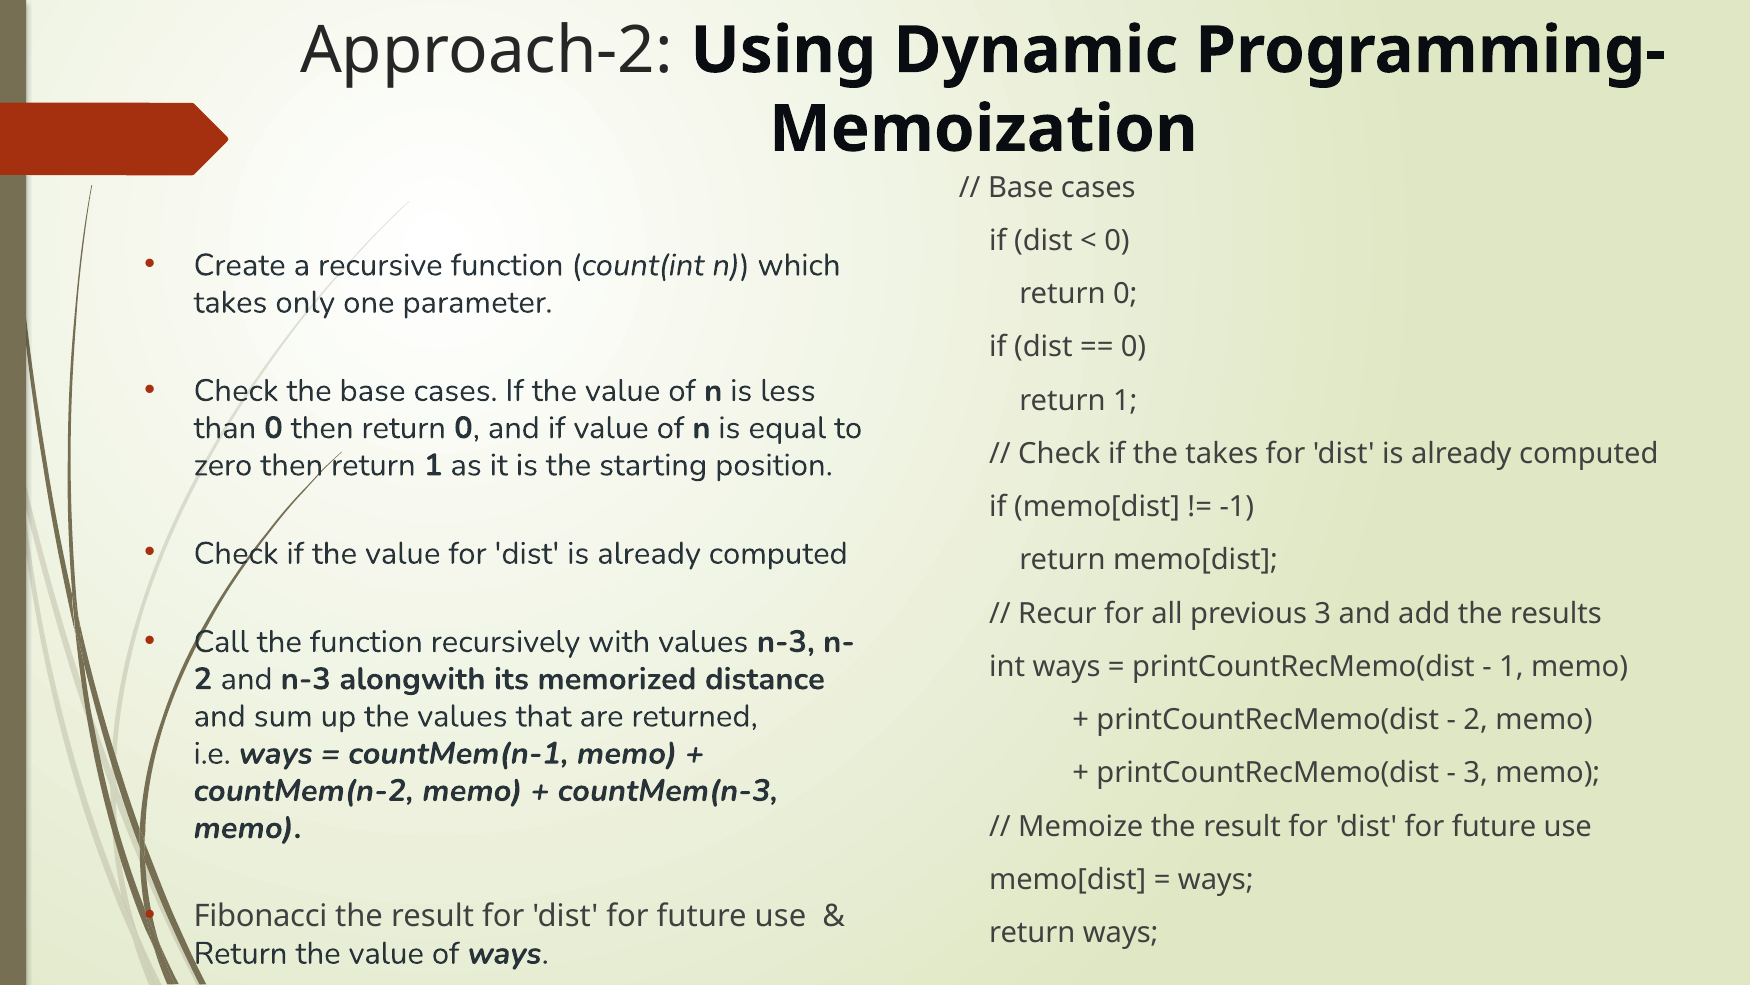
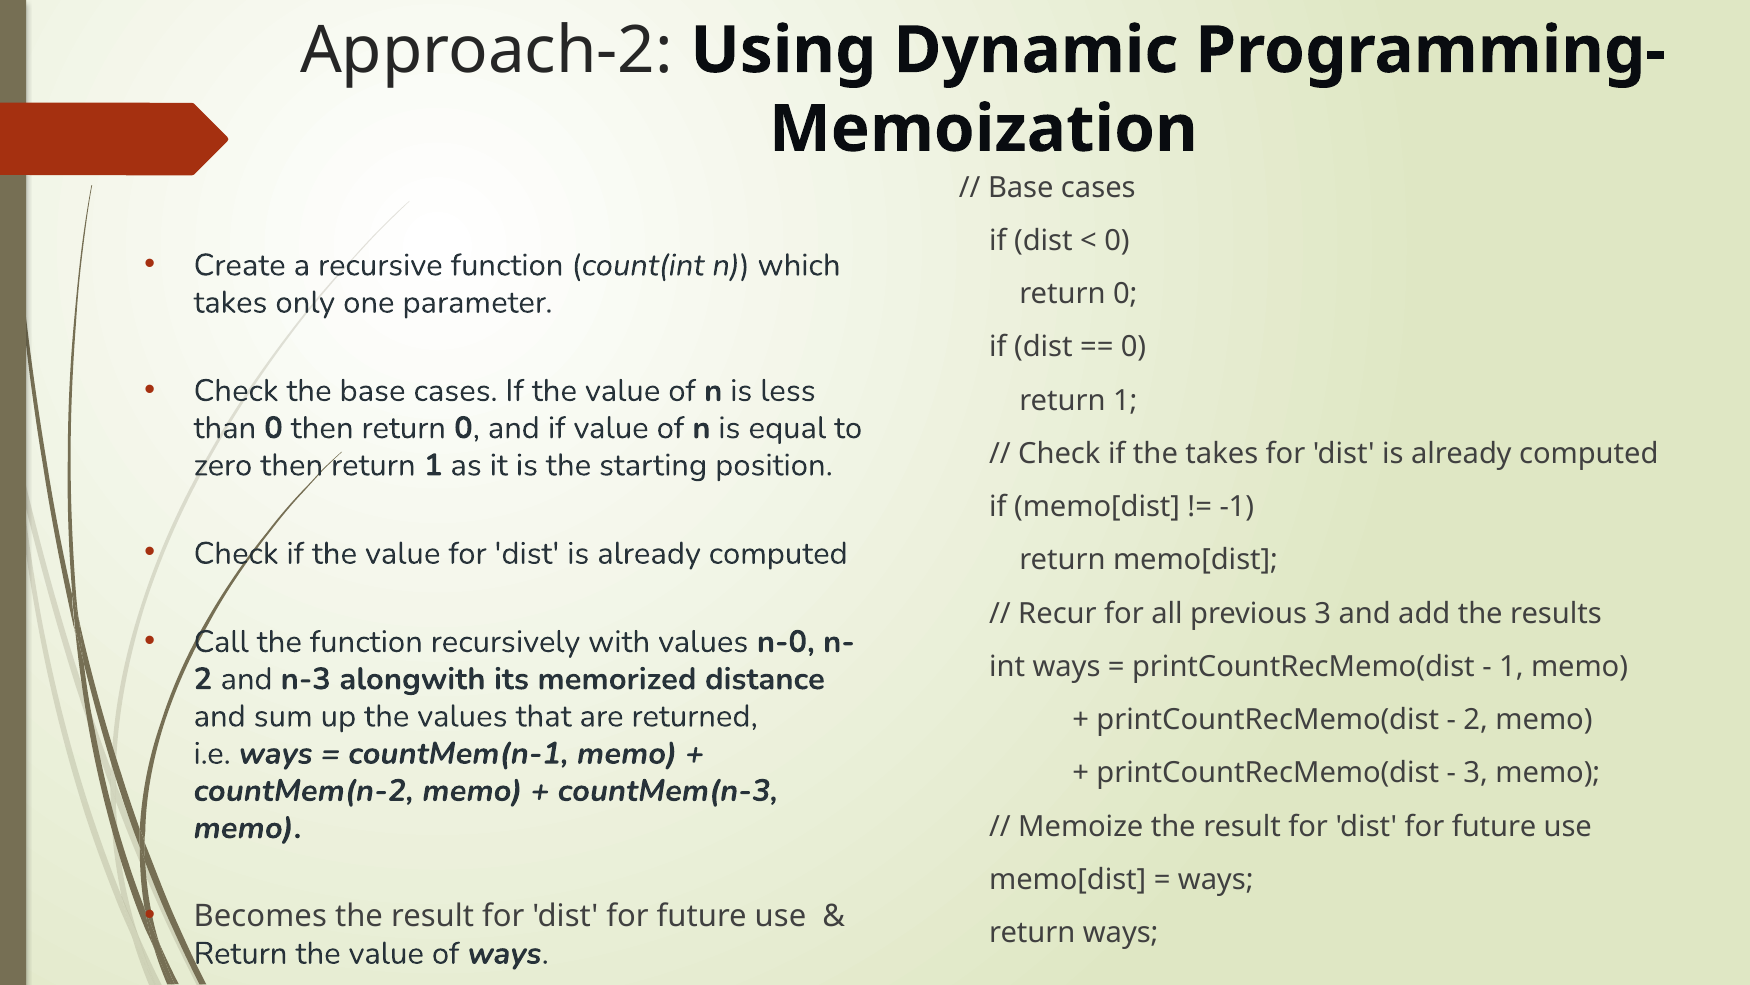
values n-3: n-3 -> n-0 (786, 641)
Fibonacci: Fibonacci -> Becomes (260, 916)
